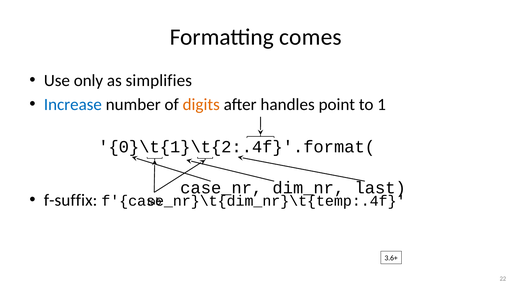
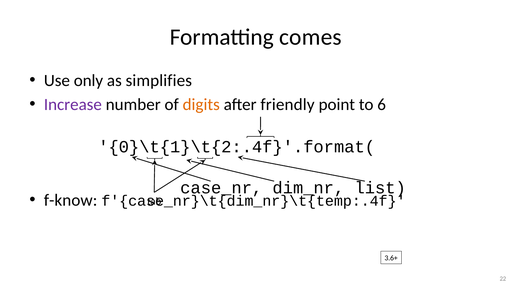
Increase colour: blue -> purple (73, 104)
handles: handles -> friendly (288, 104)
1: 1 -> 6 (382, 104)
last: last -> list (380, 188)
f-suffix: f-suffix -> f-know (71, 200)
